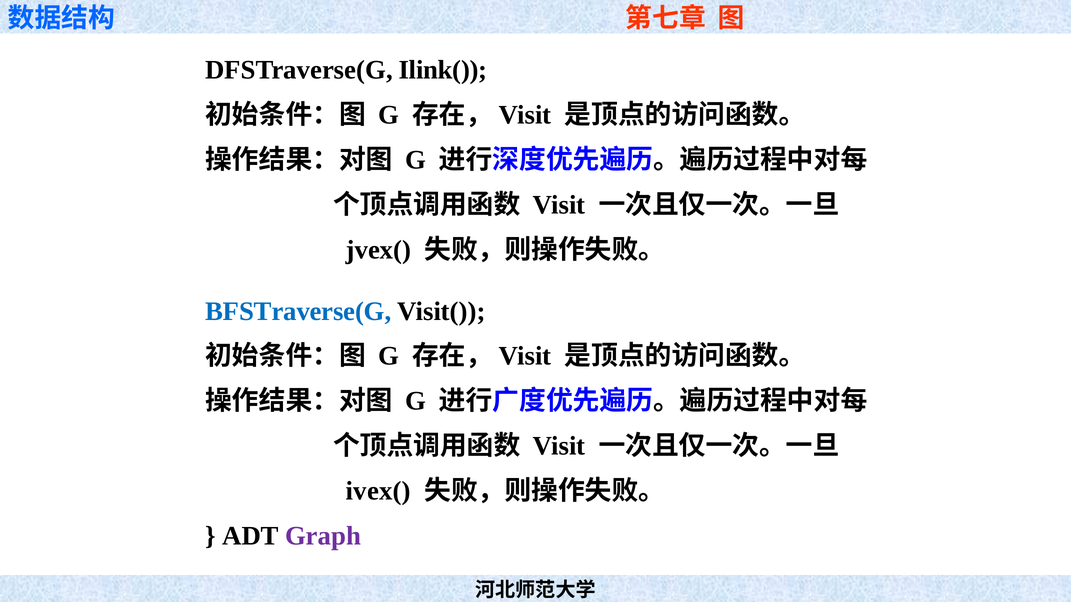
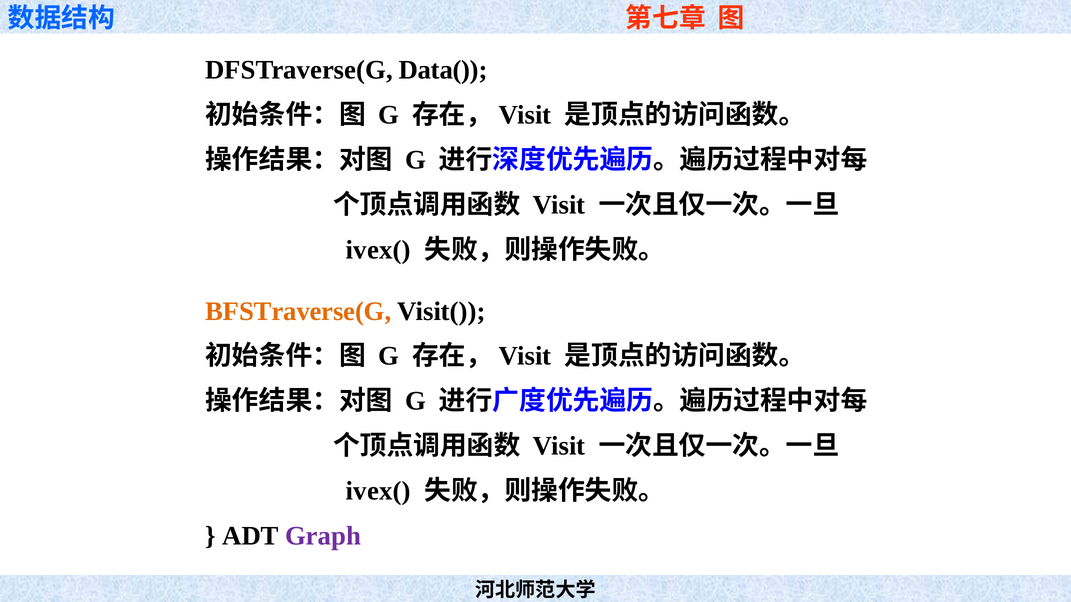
Ilink(: Ilink( -> Data( (443, 70)
jvex(: jvex( -> ivex( (378, 250)
BFSTraverse(G colour: blue -> orange (298, 311)
